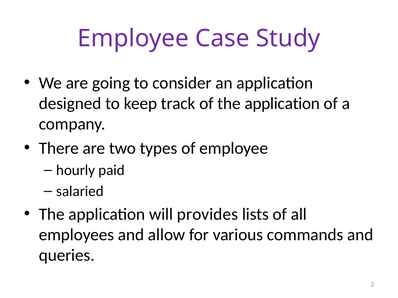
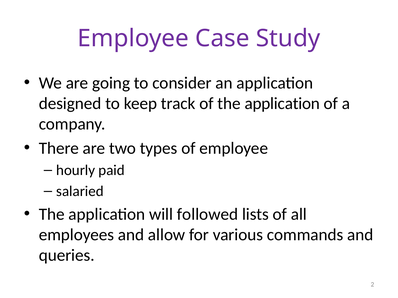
provides: provides -> followed (208, 215)
